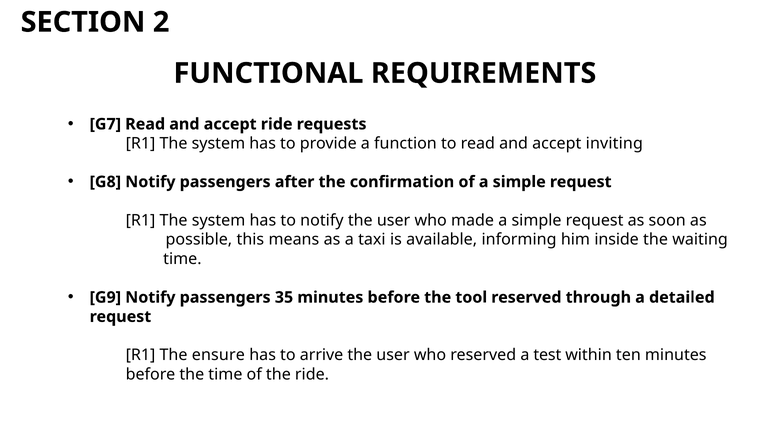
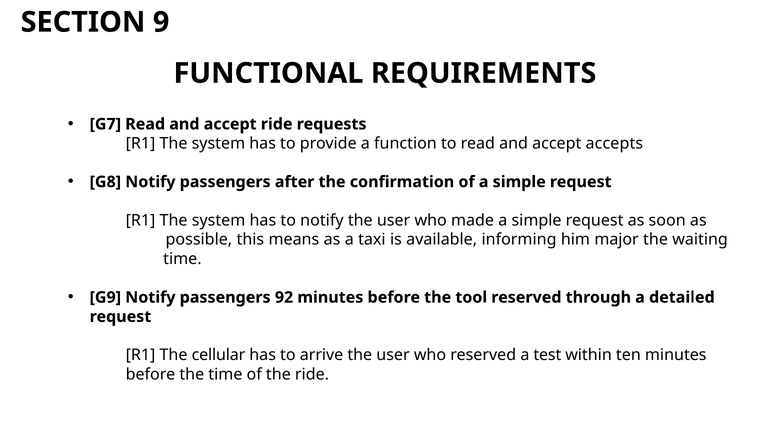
2: 2 -> 9 (161, 22)
inviting: inviting -> accepts (614, 143)
inside: inside -> major (617, 240)
35: 35 -> 92 (284, 297)
ensure: ensure -> cellular (218, 355)
